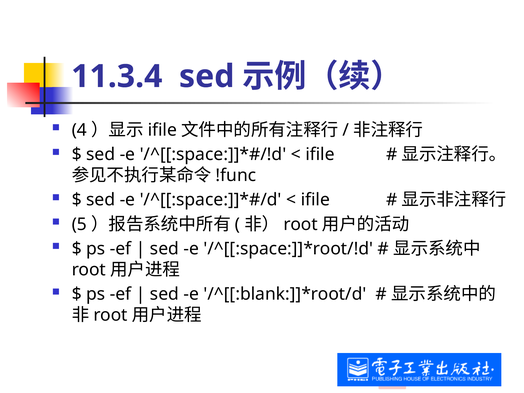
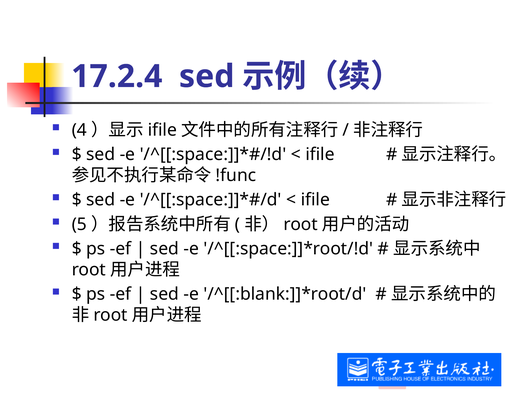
11.3.4: 11.3.4 -> 17.2.4 (117, 76)
